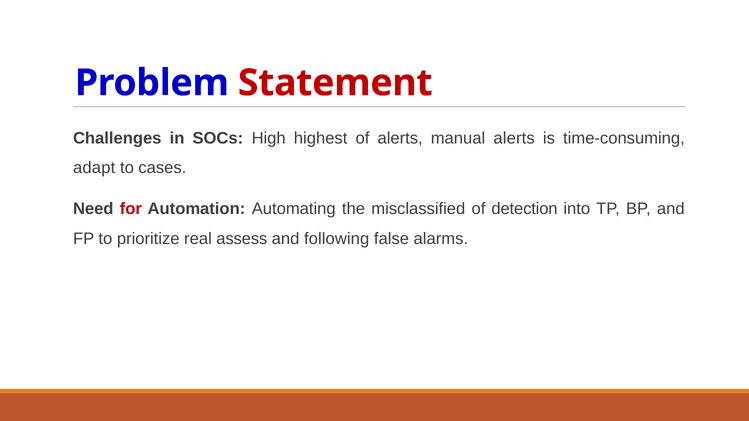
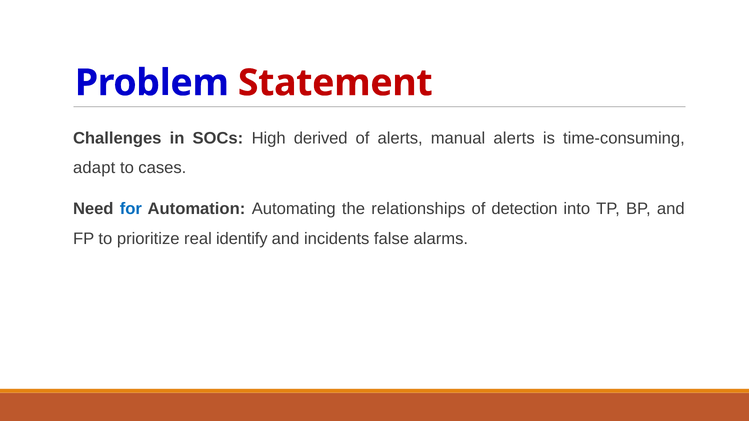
highest: highest -> derived (321, 138)
for colour: red -> blue (131, 209)
misclassified: misclassified -> relationships (418, 209)
assess: assess -> identify (242, 239)
following: following -> incidents (337, 239)
